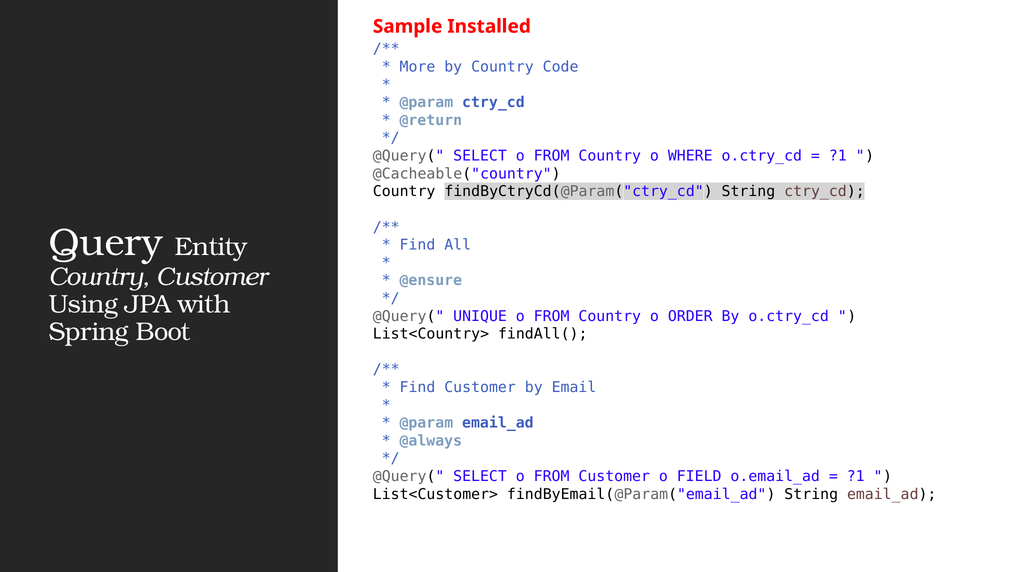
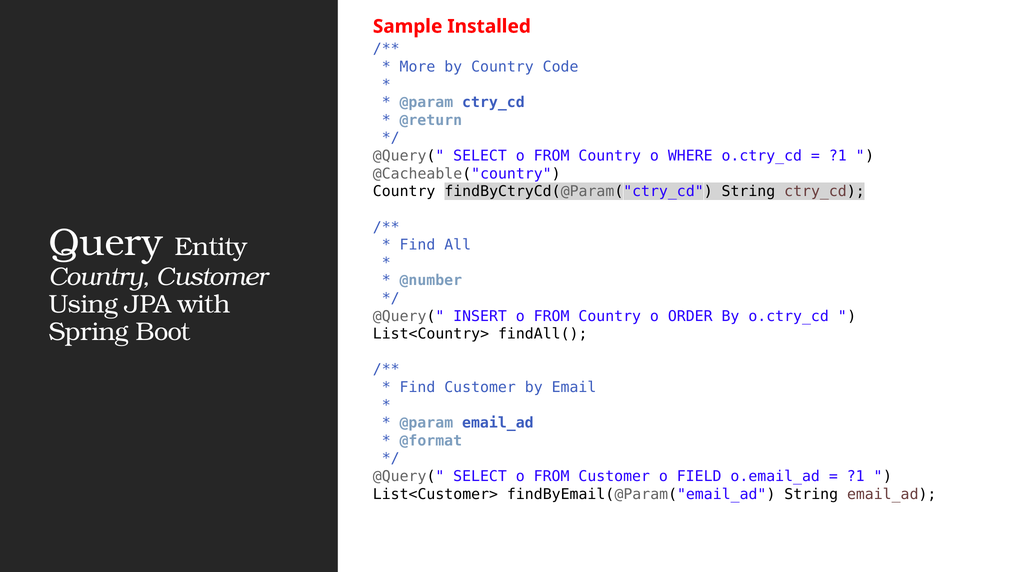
@ensure: @ensure -> @number (431, 281)
UNIQUE: UNIQUE -> INSERT (480, 316)
@always: @always -> @format (431, 441)
